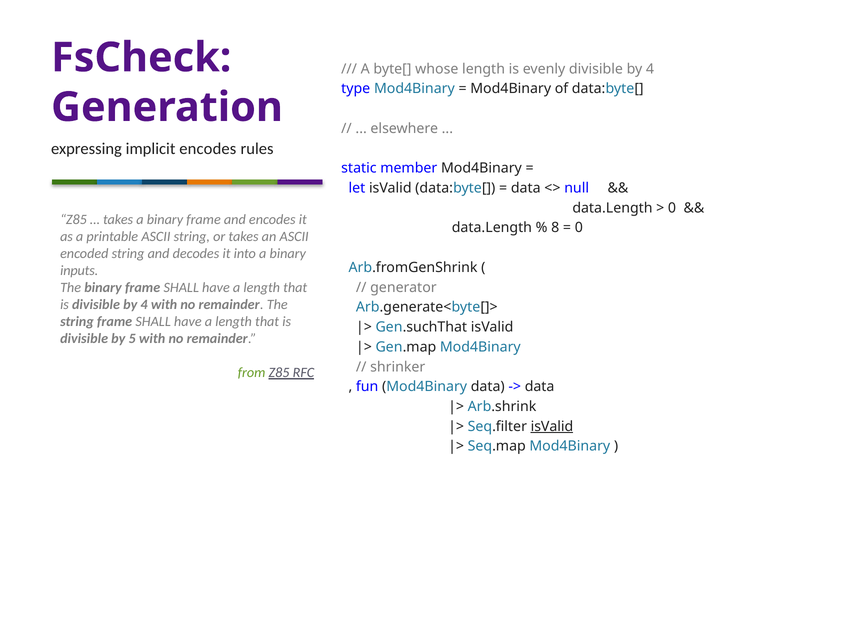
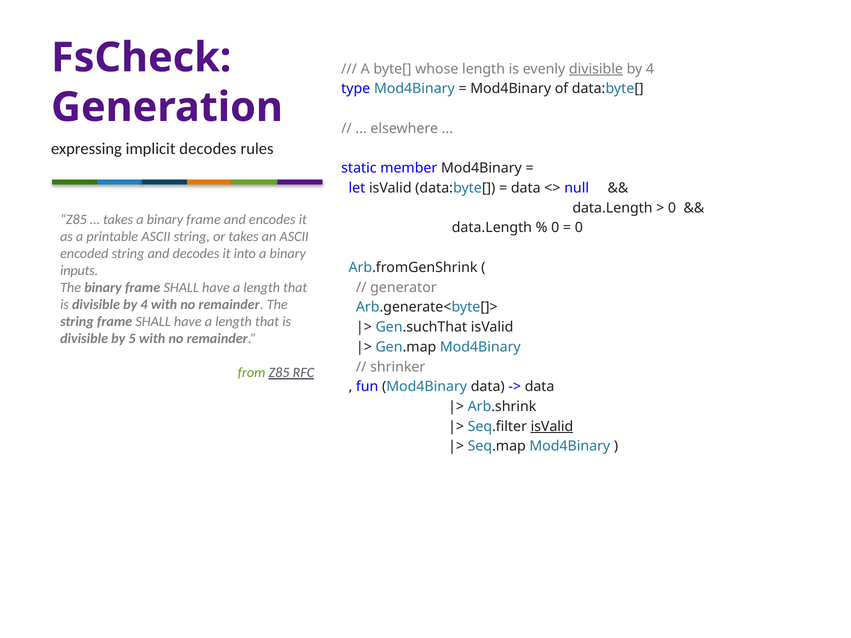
divisible underline: none -> present (596, 69)
implicit encodes: encodes -> decodes (208, 149)
8: 8 -> 0 (555, 228)
